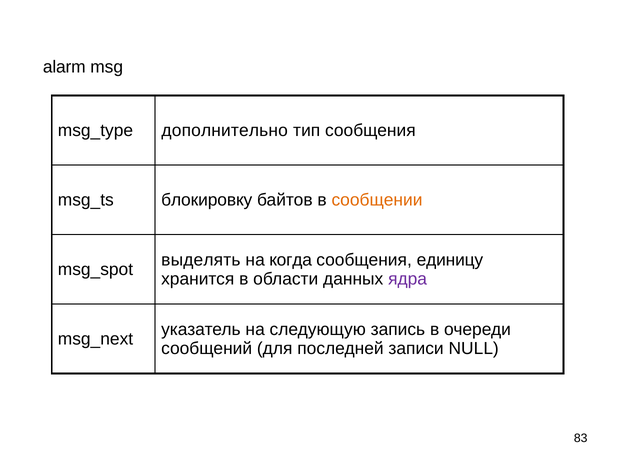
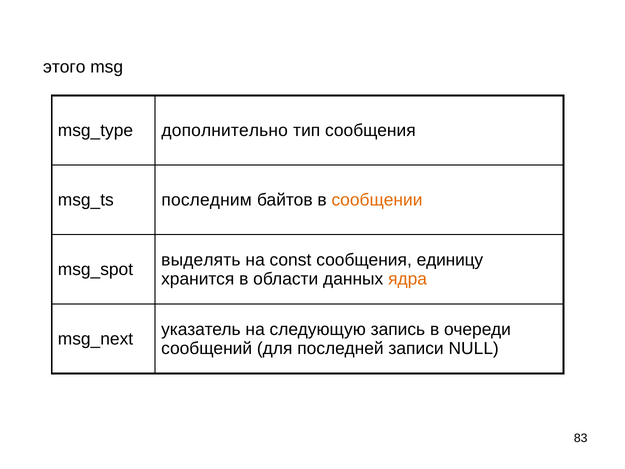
alarm: alarm -> этого (64, 67)
блокировку: блокировку -> последним (207, 200)
когда: когда -> const (291, 260)
ядра colour: purple -> orange (408, 279)
